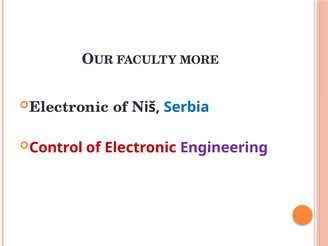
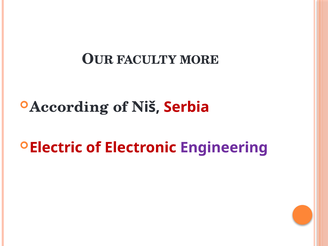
Electronic: Electronic -> According (69, 107)
Serbia colour: blue -> red (186, 107)
Control: Control -> Electric (56, 148)
